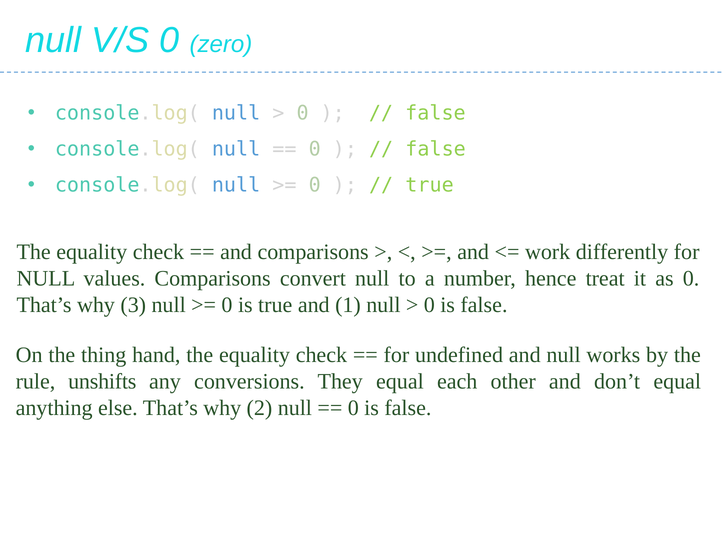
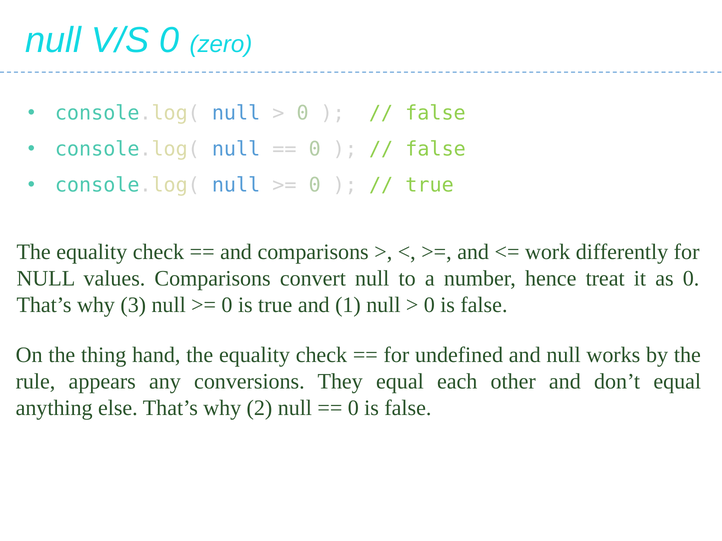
unshifts: unshifts -> appears (102, 382)
